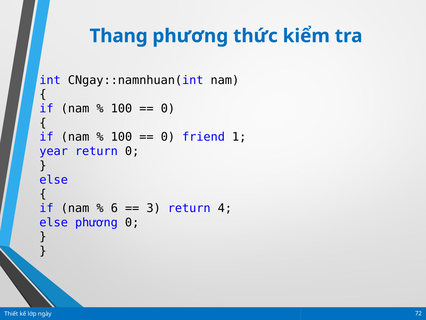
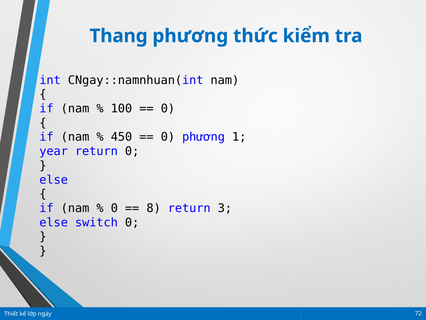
100: 100 -> 450 (121, 137)
0 friend: friend -> phương (203, 137)
6: 6 -> 0 (114, 208)
3: 3 -> 8 (154, 208)
4: 4 -> 3 (225, 208)
else phương: phương -> switch (96, 222)
